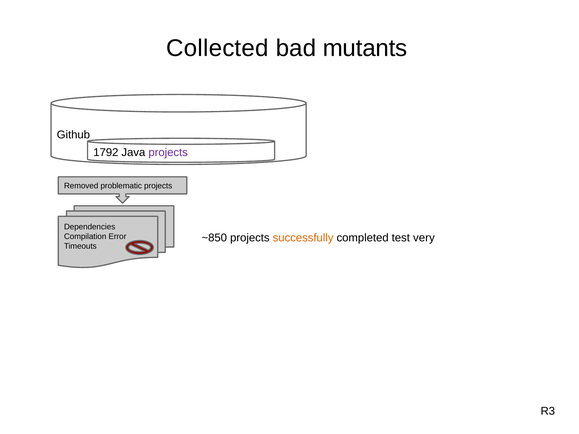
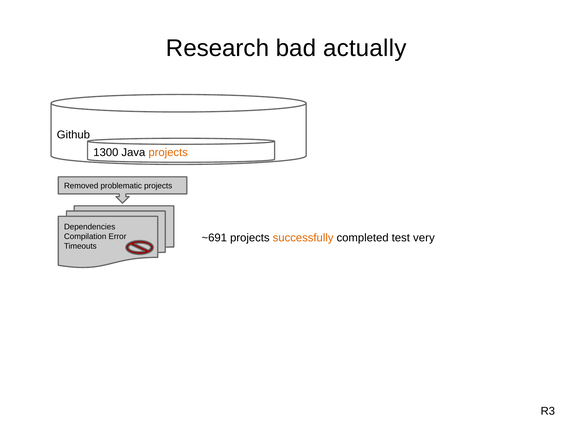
Collected: Collected -> Research (218, 48)
mutants: mutants -> actually (365, 48)
1792: 1792 -> 1300 (106, 153)
projects colour: purple -> orange (168, 153)
~850: ~850 -> ~691 (214, 238)
